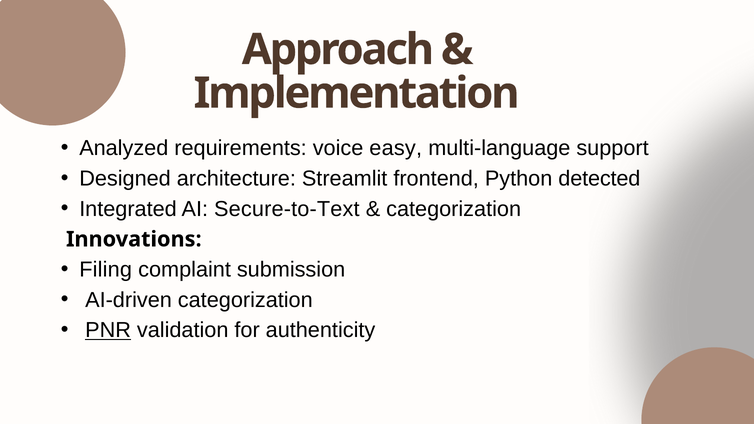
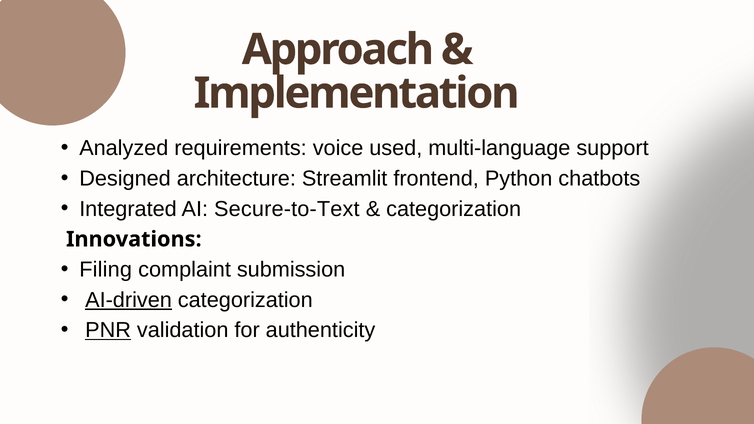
easy: easy -> used (396, 148)
detected: detected -> chatbots (599, 179)
AI-driven underline: none -> present (129, 300)
